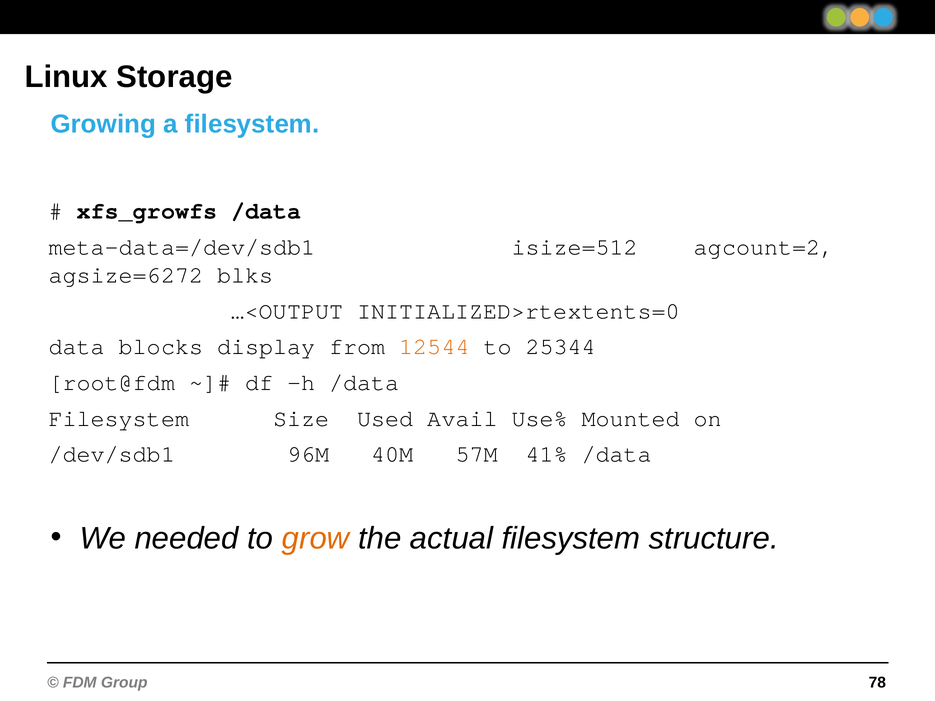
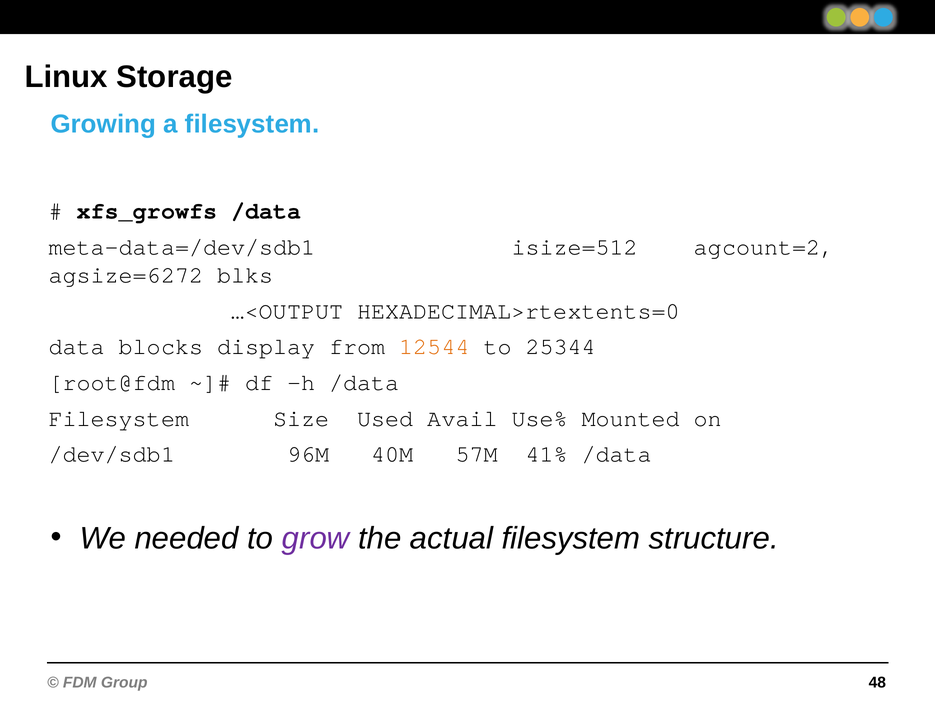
INITIALIZED>rtextents=0: INITIALIZED>rtextents=0 -> HEXADECIMAL>rtextents=0 (518, 311)
grow colour: orange -> purple (316, 538)
78: 78 -> 48 (877, 683)
